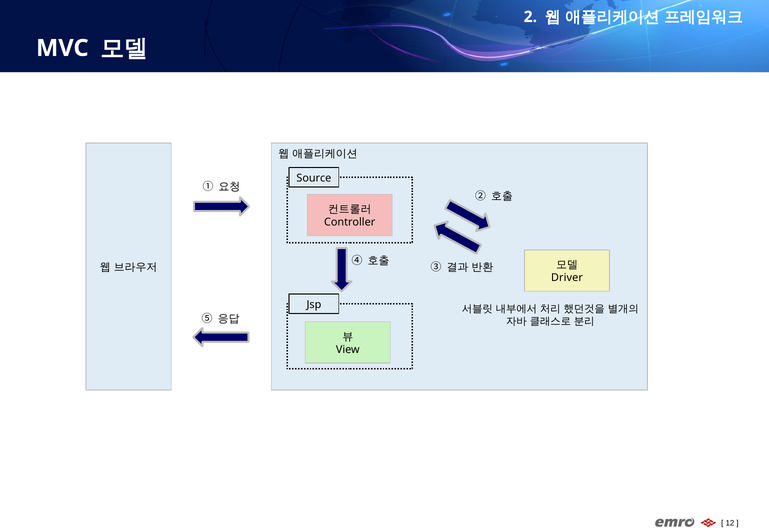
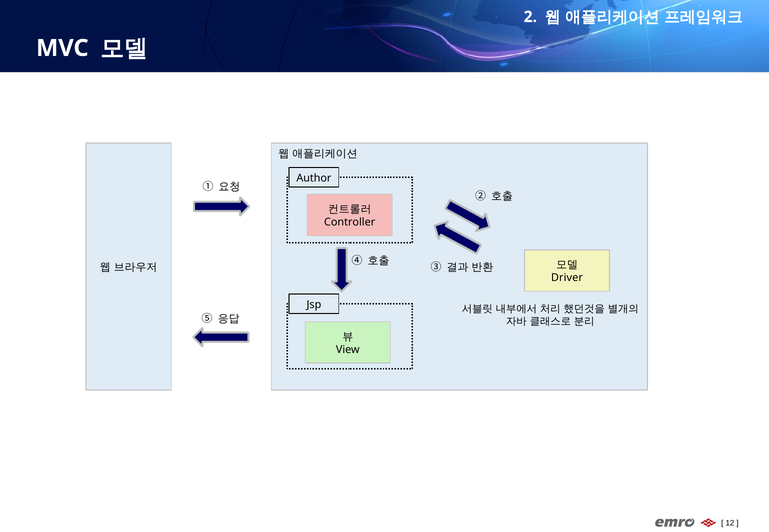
Source: Source -> Author (314, 178)
